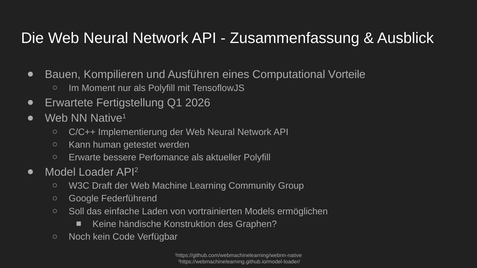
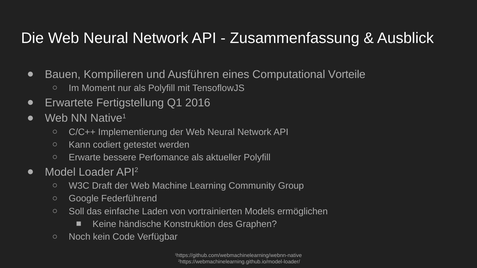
2026: 2026 -> 2016 (198, 103)
human: human -> codiert (107, 145)
